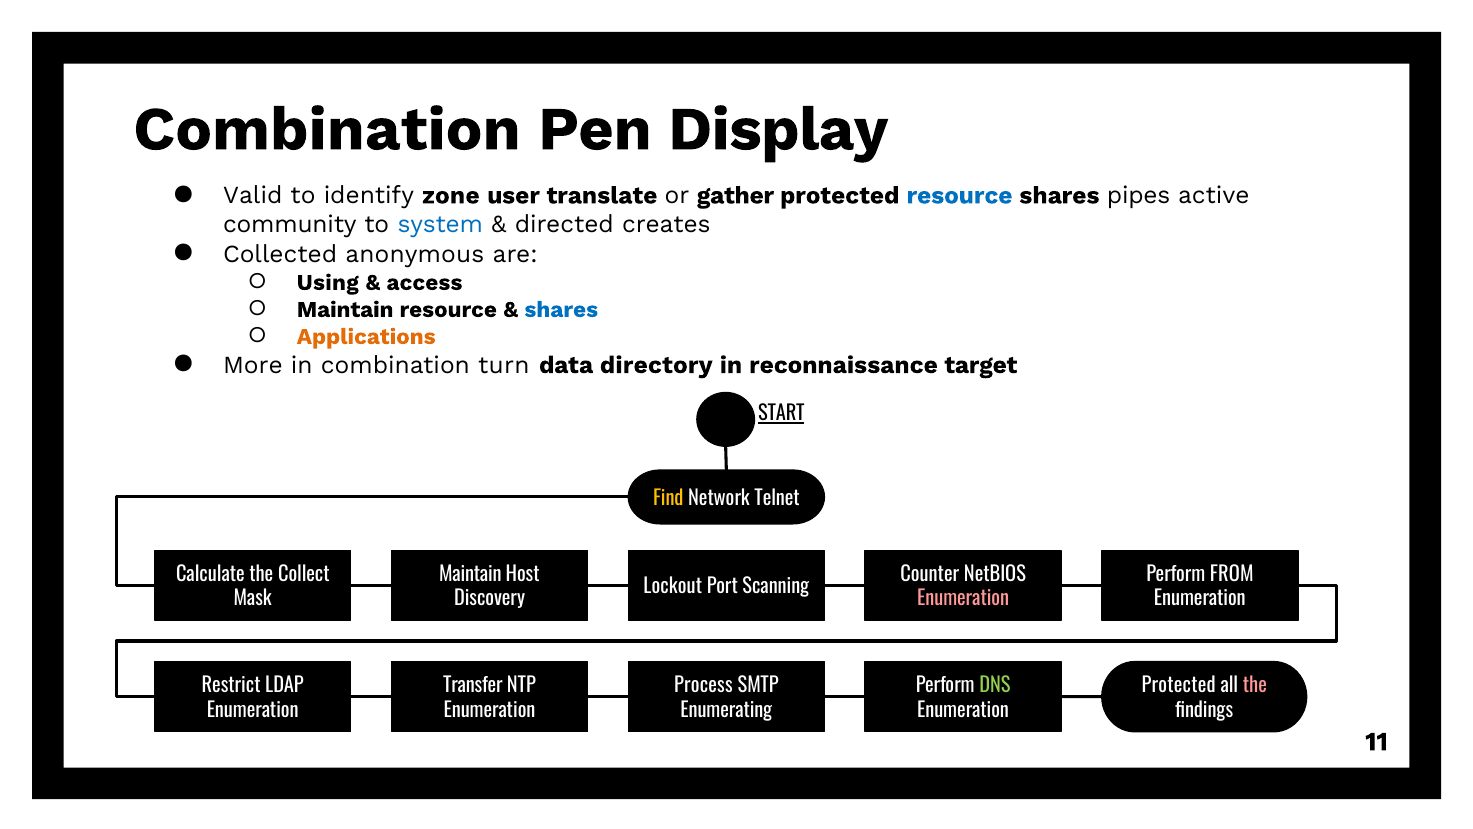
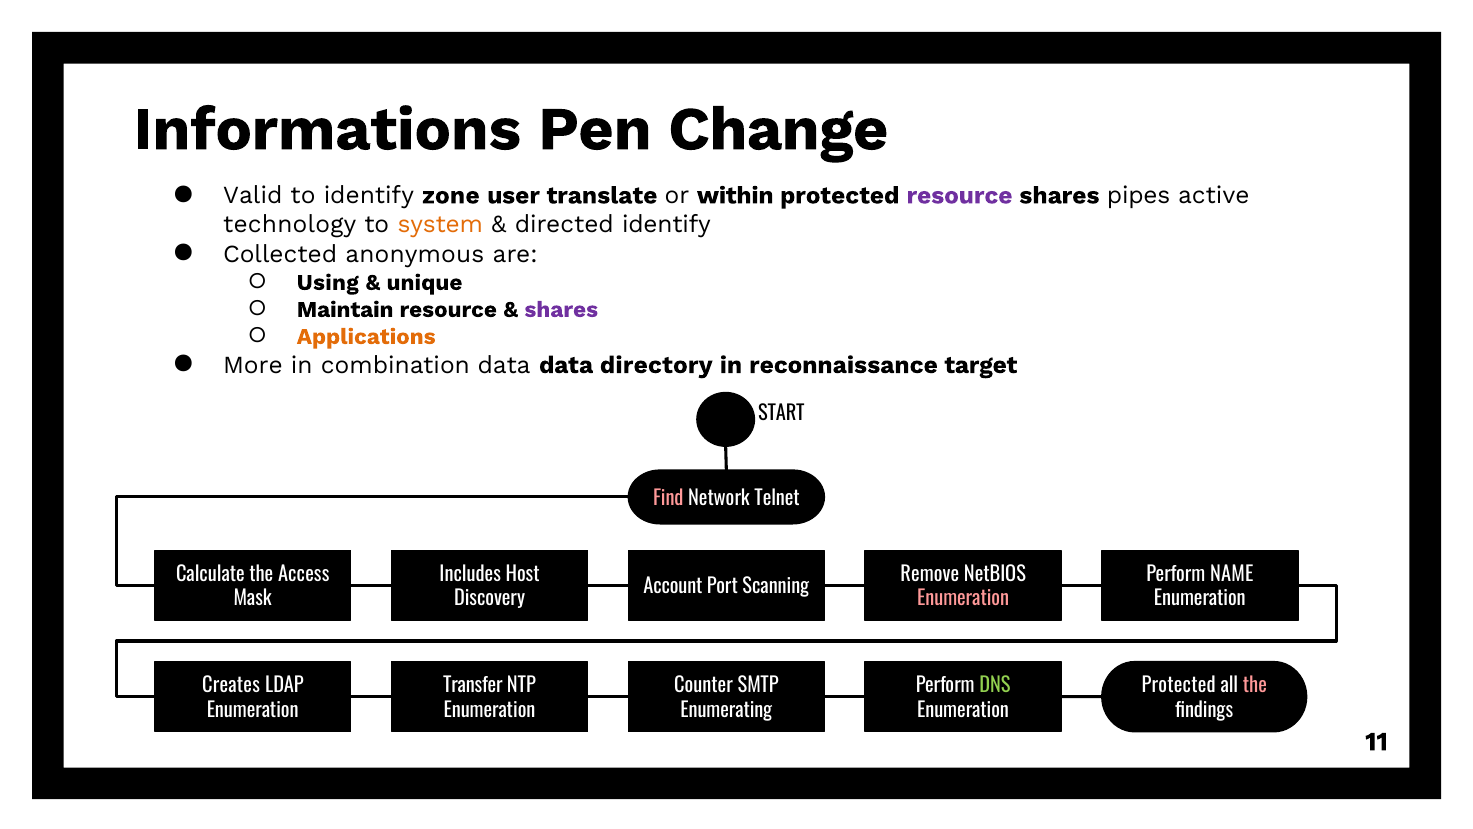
Combination: Combination -> Informations (327, 129)
Display: Display -> Change (778, 129)
gather: gather -> within (735, 195)
resource colour: blue -> purple (959, 195)
community: community -> technology (290, 225)
system colour: blue -> orange (440, 225)
directed creates: creates -> identify (666, 225)
access: access -> unique (424, 282)
shares colour: blue -> purple (561, 309)
combination turn: turn -> data (504, 365)
START underline: present -> none (781, 414)
Find colour: yellow -> pink (668, 498)
Collect: Collect -> Access (304, 574)
Maintain: Maintain -> Includes (470, 574)
Counter: Counter -> Remove (930, 574)
FROM: FROM -> NAME (1232, 574)
Lockout: Lockout -> Account (673, 587)
Restrict: Restrict -> Creates (231, 685)
Process: Process -> Counter (703, 685)
